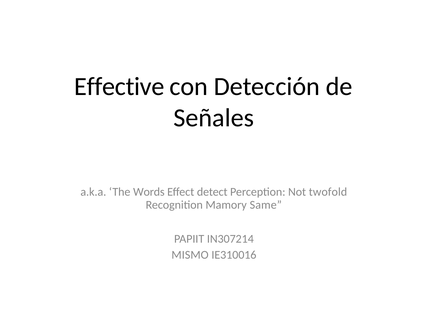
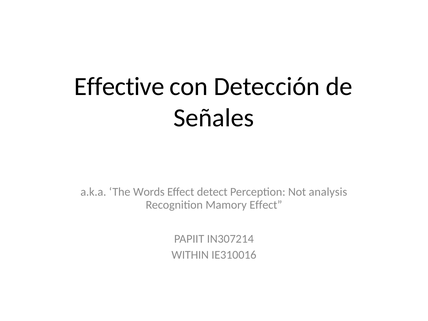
twofold: twofold -> analysis (328, 192)
Mamory Same: Same -> Effect (266, 205)
MISMO: MISMO -> WITHIN (190, 255)
